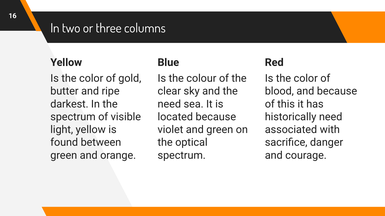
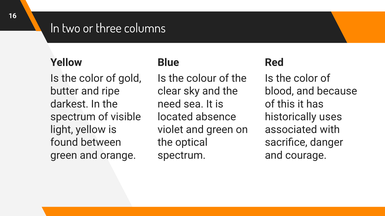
located because: because -> absence (216, 117)
historically need: need -> uses (331, 117)
